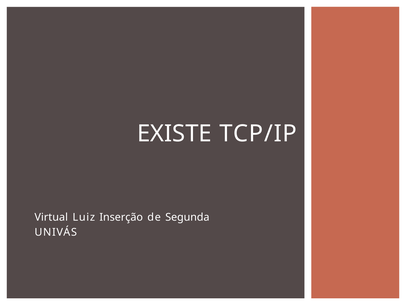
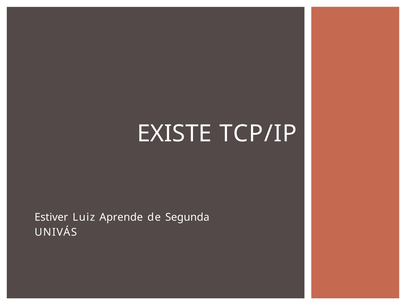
Virtual: Virtual -> Estiver (51, 217)
Inserção: Inserção -> Aprende (121, 217)
